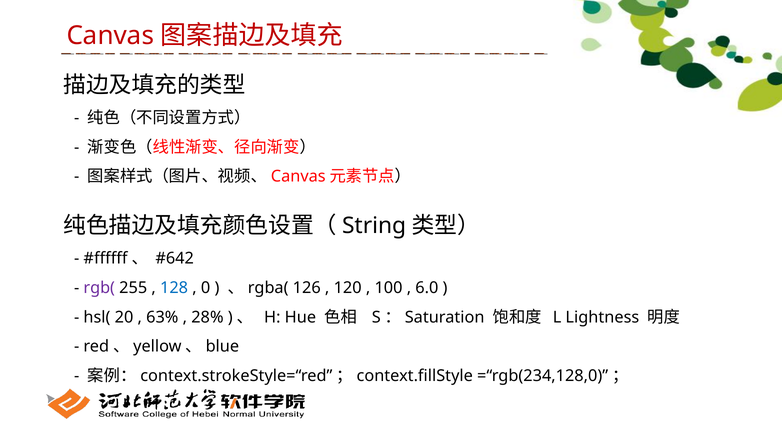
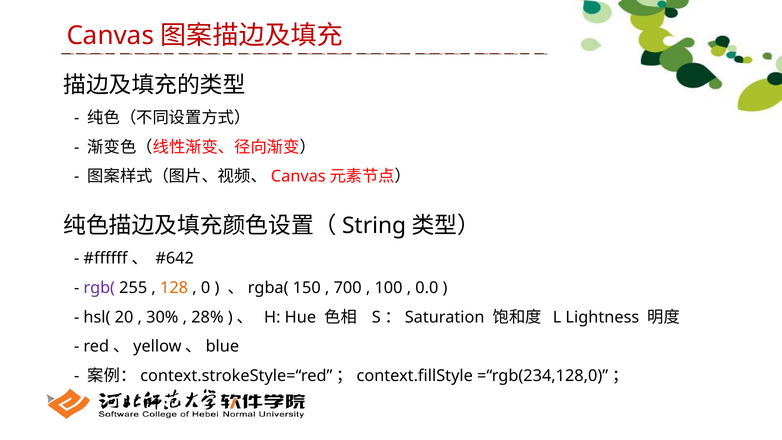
128 colour: blue -> orange (174, 288)
126: 126 -> 150 (307, 288)
120: 120 -> 700 (348, 288)
6.0: 6.0 -> 0.0 (427, 288)
63%: 63% -> 30% (162, 317)
